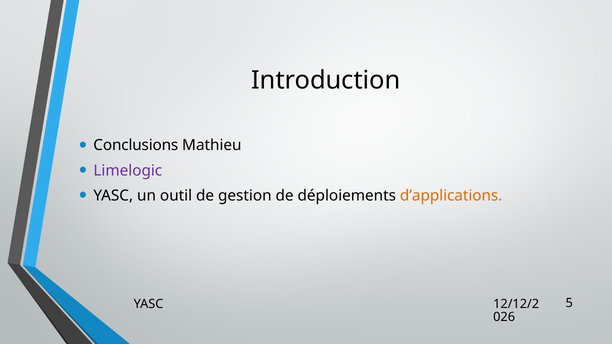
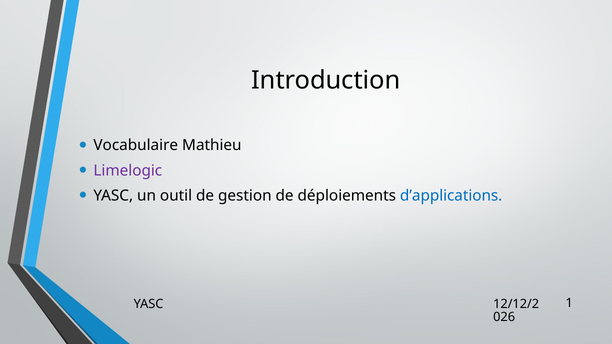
Conclusions: Conclusions -> Vocabulaire (136, 146)
d’applications colour: orange -> blue (451, 196)
5: 5 -> 1 (569, 303)
